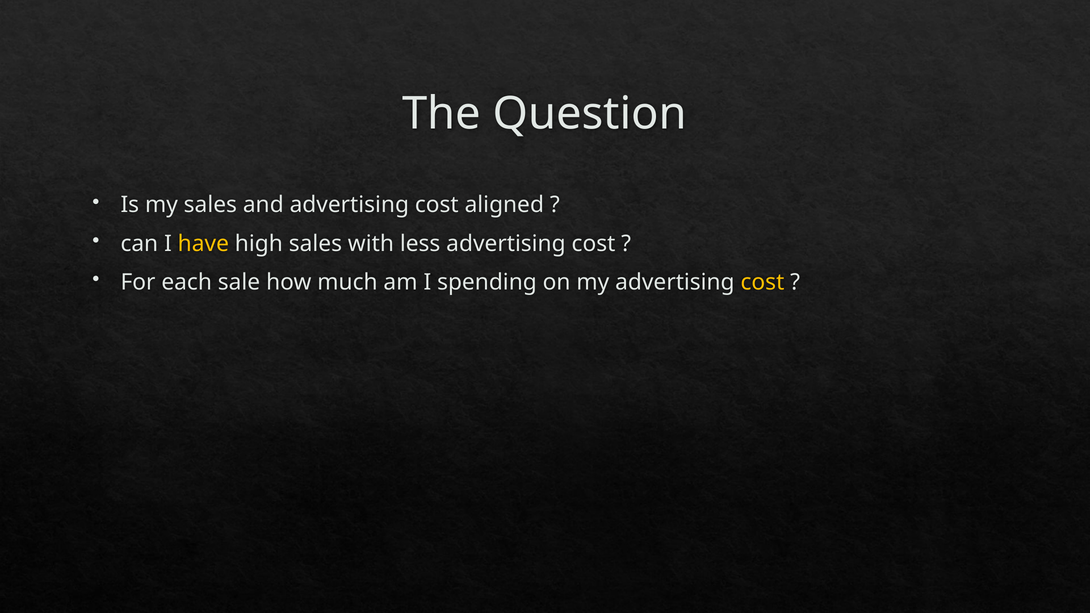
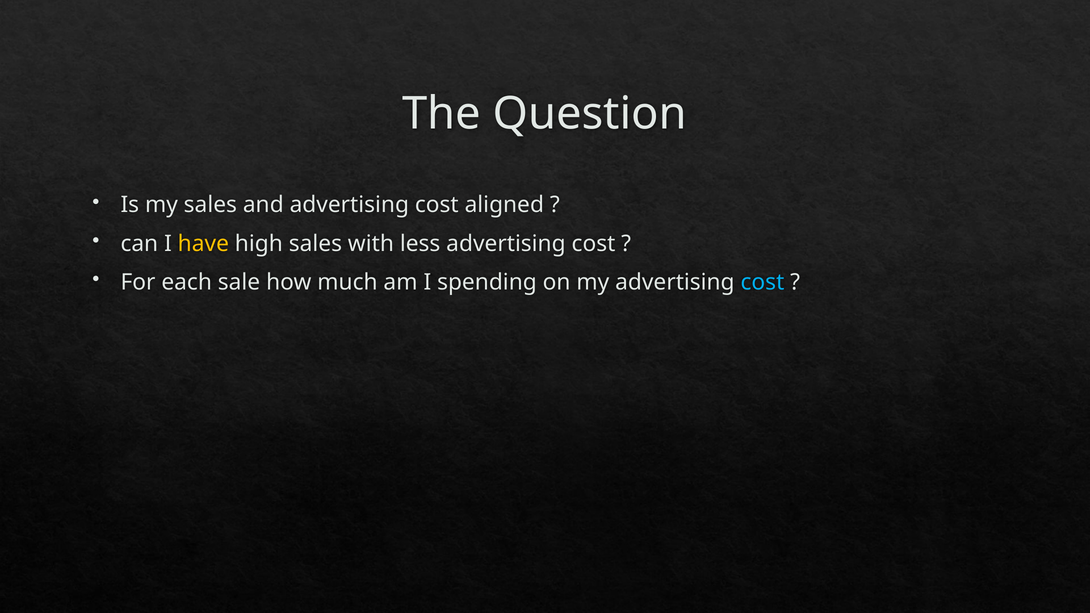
cost colour: yellow -> light blue (762, 282)
